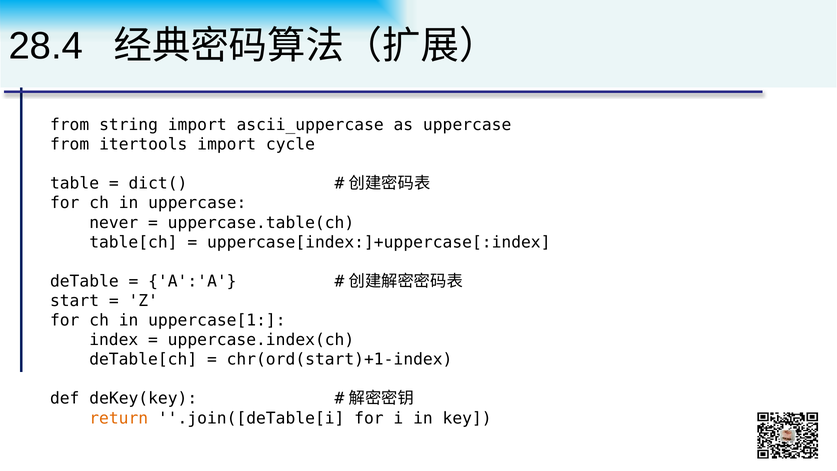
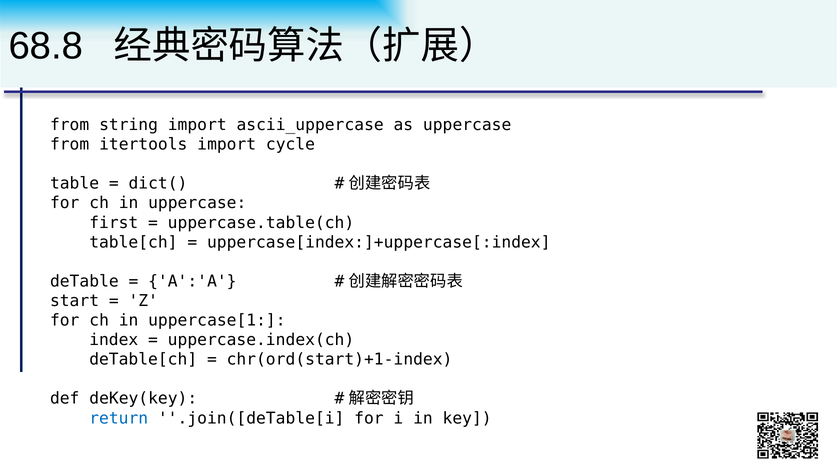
28.4: 28.4 -> 68.8 (46, 46)
never: never -> first (114, 223)
return colour: orange -> blue (119, 418)
